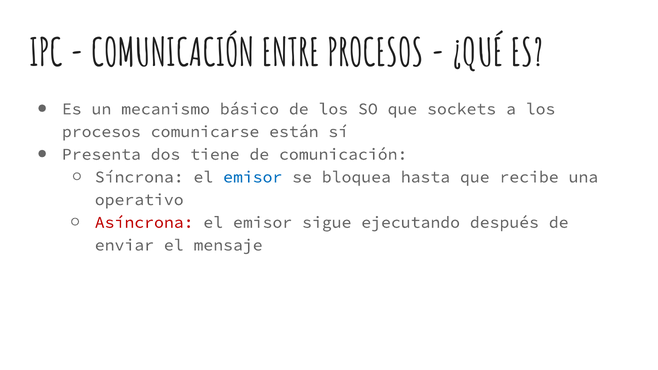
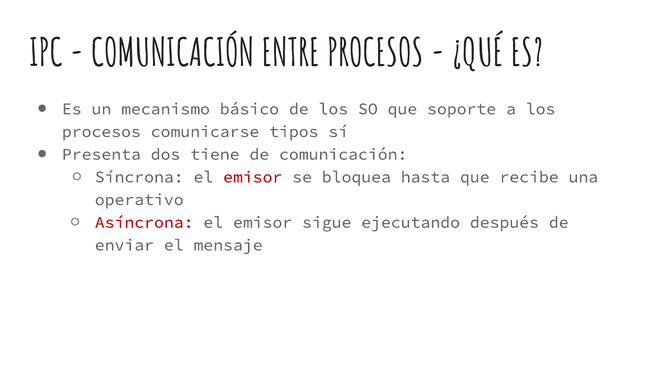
sockets: sockets -> soporte (462, 109)
están: están -> tipos (294, 132)
emisor colour: blue -> red (253, 177)
